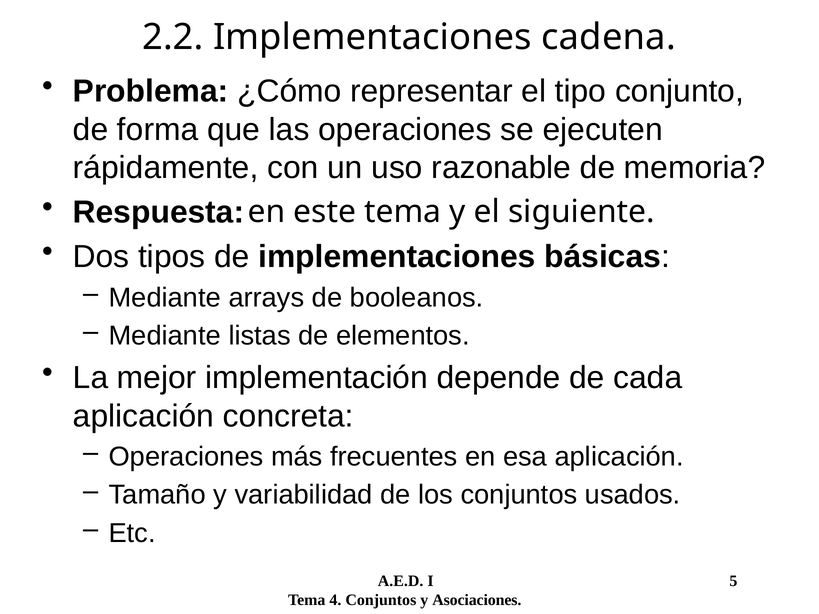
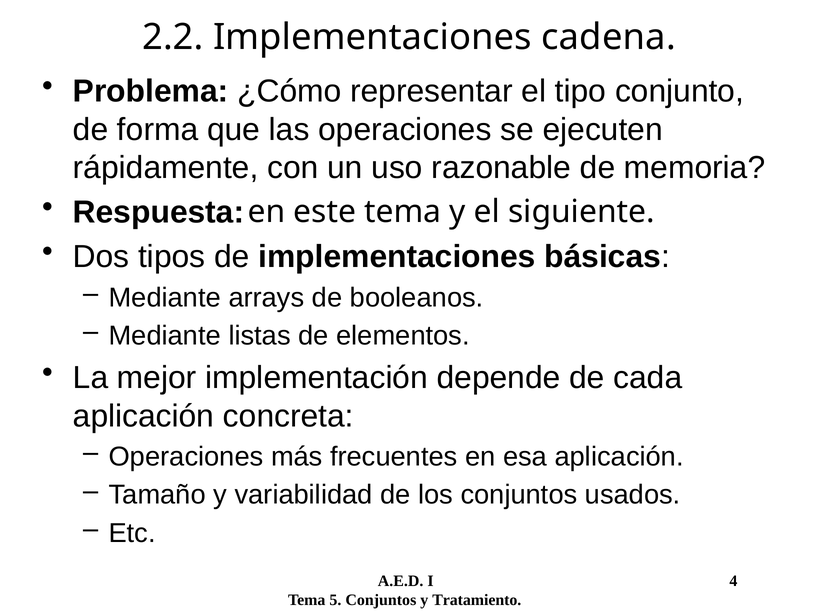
5: 5 -> 4 (733, 581)
4: 4 -> 5 (335, 600)
Asociaciones: Asociaciones -> Tratamiento (477, 600)
